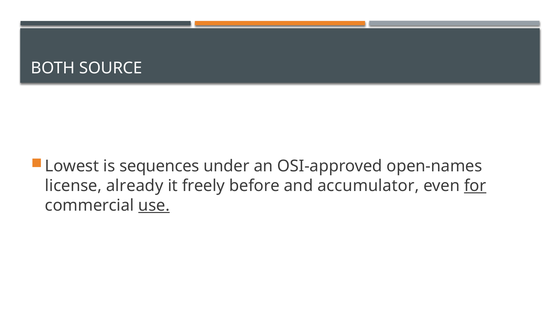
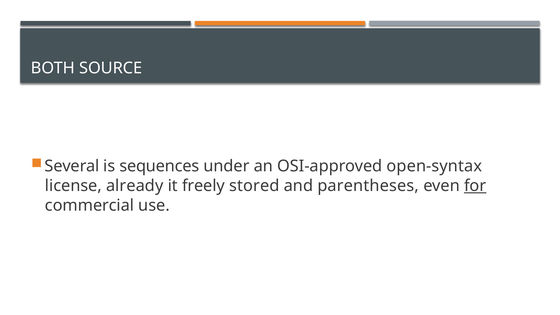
Lowest: Lowest -> Several (72, 166)
open-names: open-names -> open-syntax (434, 166)
before: before -> stored (254, 186)
accumulator: accumulator -> parentheses (368, 186)
use underline: present -> none (154, 205)
